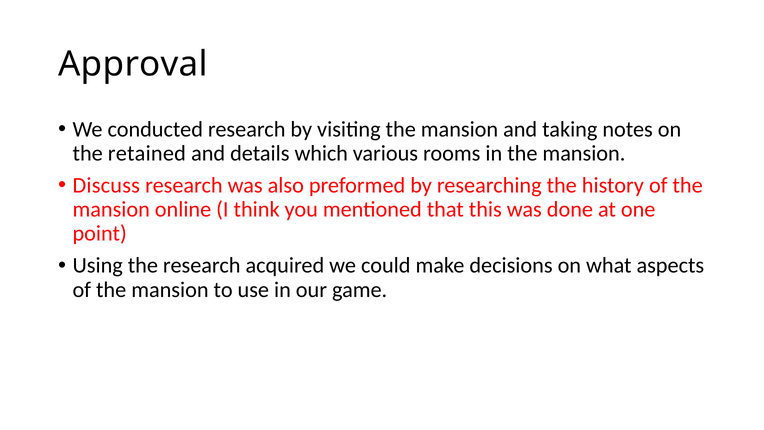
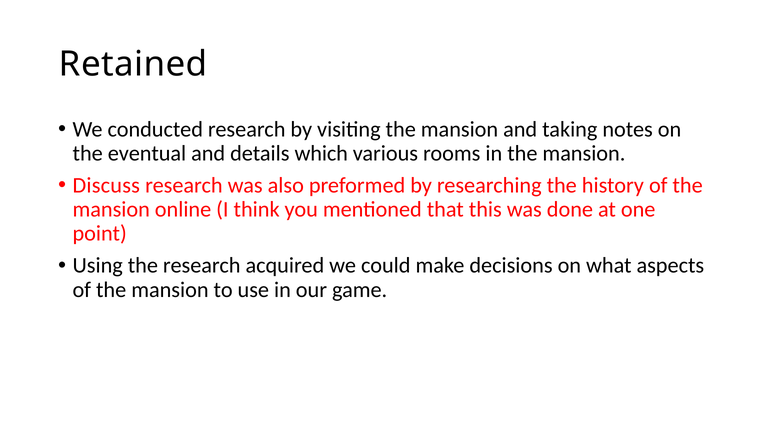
Approval: Approval -> Retained (133, 64)
retained: retained -> eventual (147, 153)
